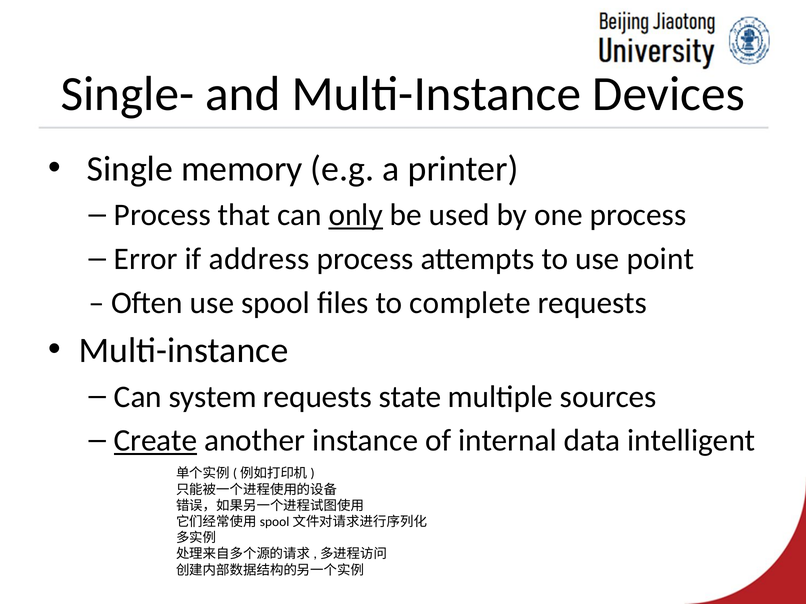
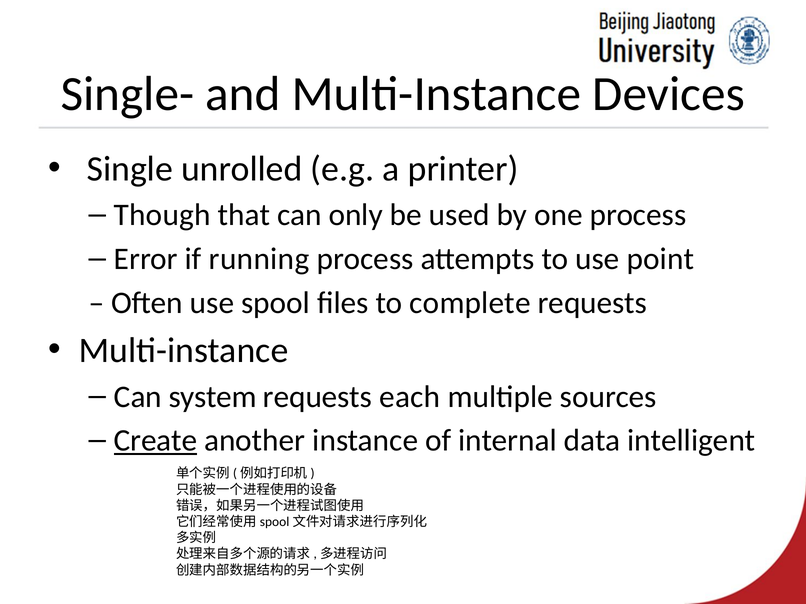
memory: memory -> unrolled (242, 169)
Process: Process -> Though (162, 215)
only underline: present -> none (356, 215)
address: address -> running (259, 259)
state: state -> each (410, 397)
